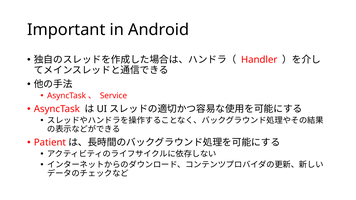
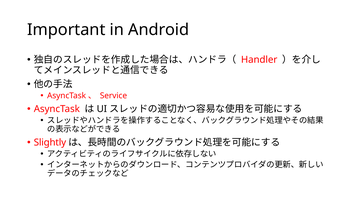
Patient: Patient -> Slightly (50, 143)
